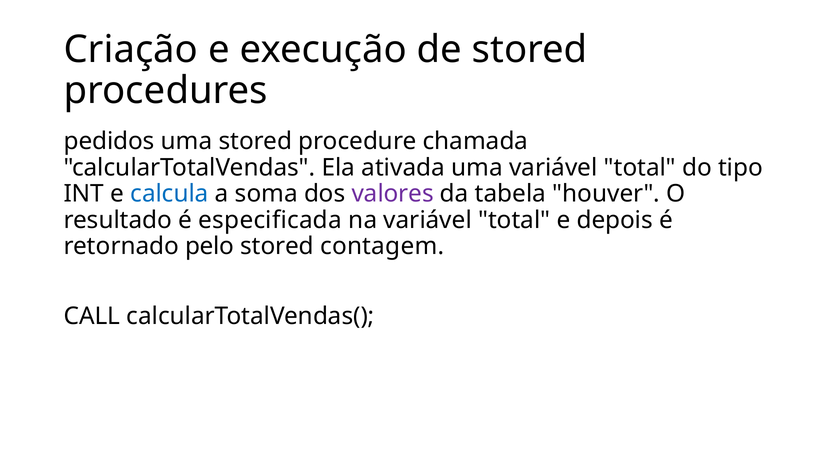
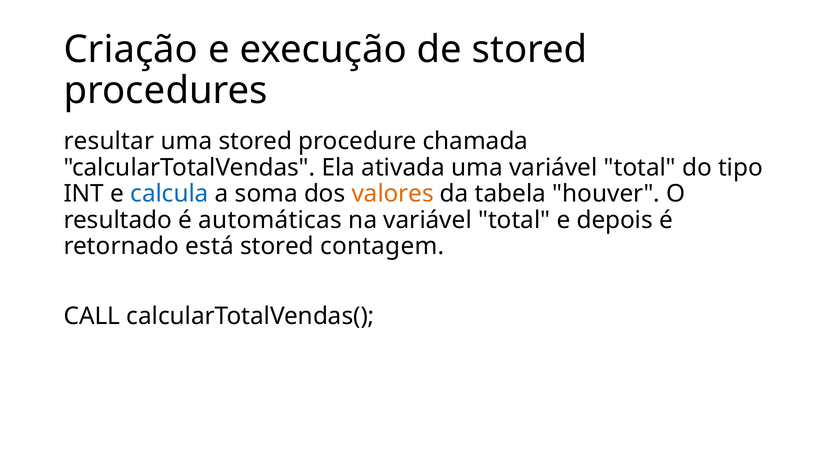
pedidos: pedidos -> resultar (109, 141)
valores colour: purple -> orange (393, 194)
especificada: especificada -> automáticas (270, 220)
pelo: pelo -> está (209, 246)
